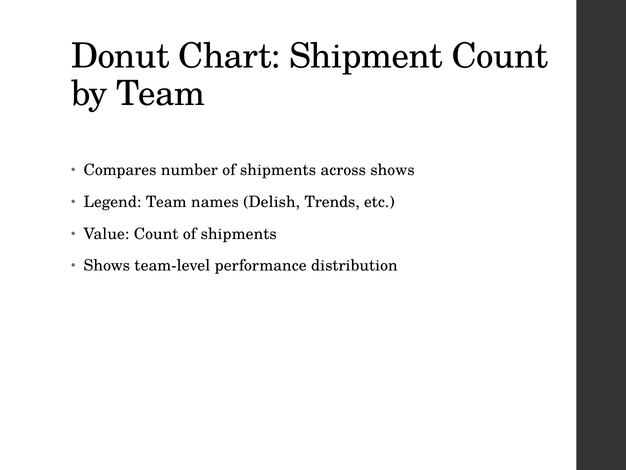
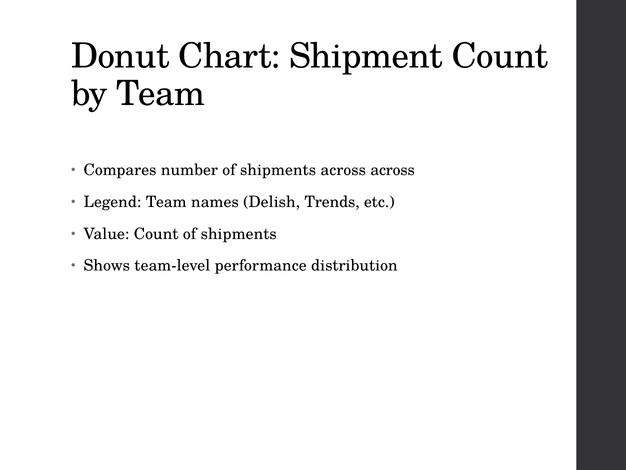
across shows: shows -> across (393, 170)
